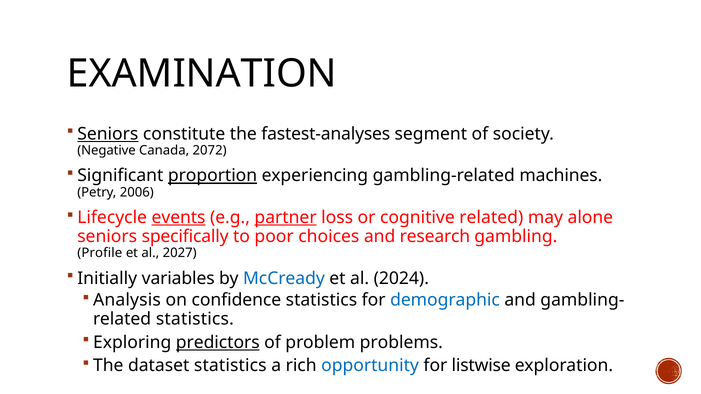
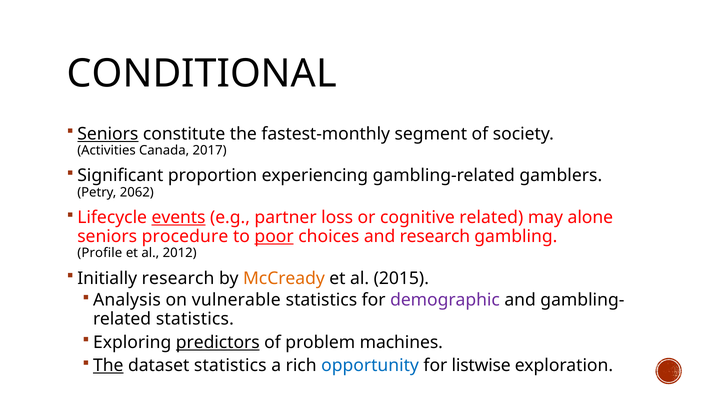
EXAMINATION: EXAMINATION -> CONDITIONAL (202, 74)
fastest-analyses: fastest-analyses -> fastest-monthly (326, 134)
Negative: Negative -> Activities (107, 151)
2072: 2072 -> 2017 (210, 151)
proportion underline: present -> none (213, 176)
machines: machines -> gamblers (561, 176)
2006: 2006 -> 2062 (137, 192)
partner underline: present -> none (286, 218)
specifically: specifically -> procedure (185, 237)
poor underline: none -> present (274, 237)
2027: 2027 -> 2012 (180, 253)
Initially variables: variables -> research (178, 279)
McCready colour: blue -> orange (284, 279)
2024: 2024 -> 2015 (401, 279)
confidence: confidence -> vulnerable (236, 300)
demographic colour: blue -> purple (445, 300)
problems: problems -> machines (401, 343)
The underline: none -> present (108, 366)
